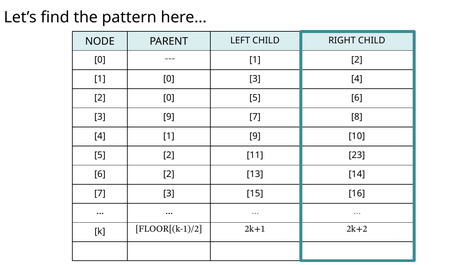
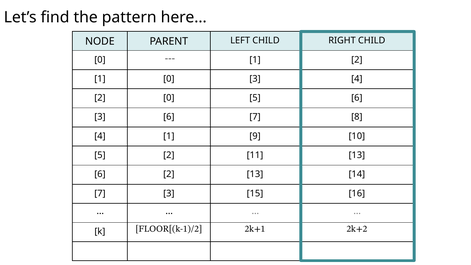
3 9: 9 -> 6 (169, 117)
11 23: 23 -> 13 (357, 155)
